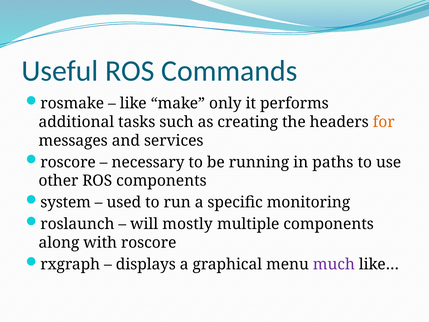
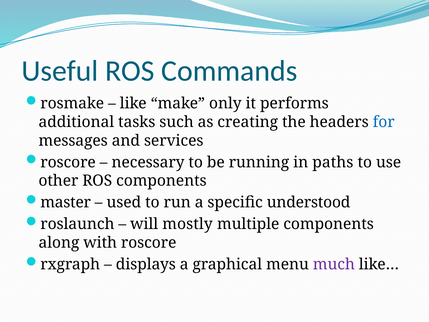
for colour: orange -> blue (384, 122)
system: system -> master (66, 202)
monitoring: monitoring -> understood (309, 202)
